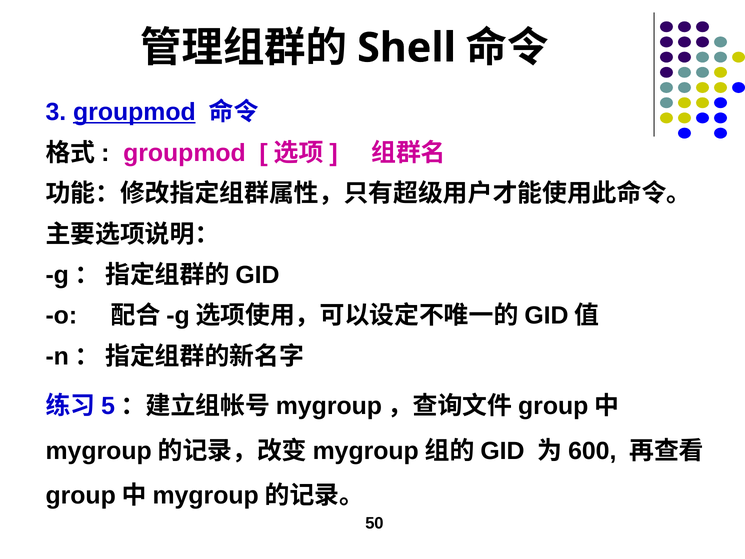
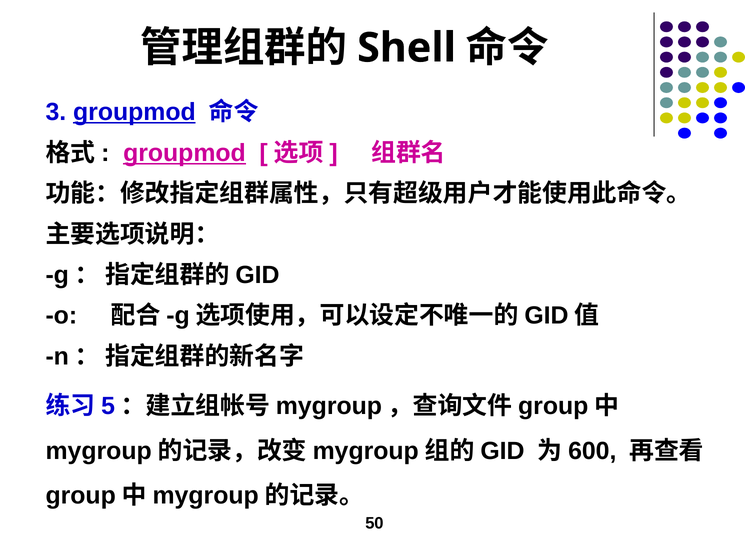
groupmod underline: none -> present (184, 153)
